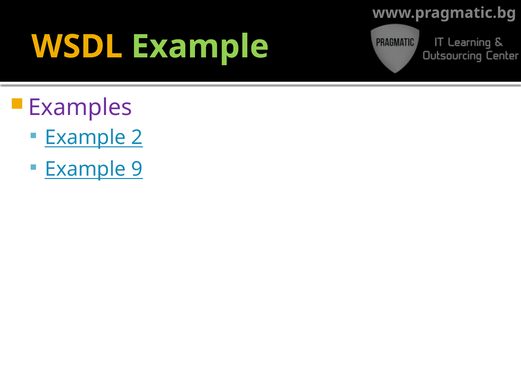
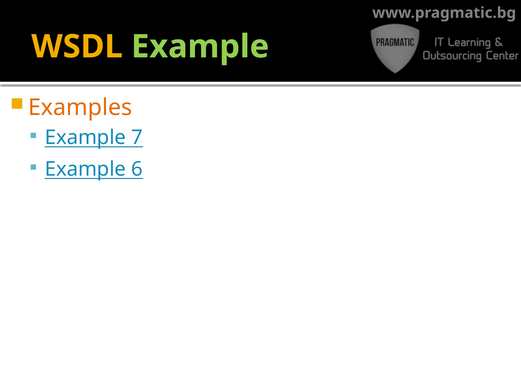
Examples colour: purple -> orange (80, 108)
2: 2 -> 7 (137, 137)
9: 9 -> 6 (137, 169)
